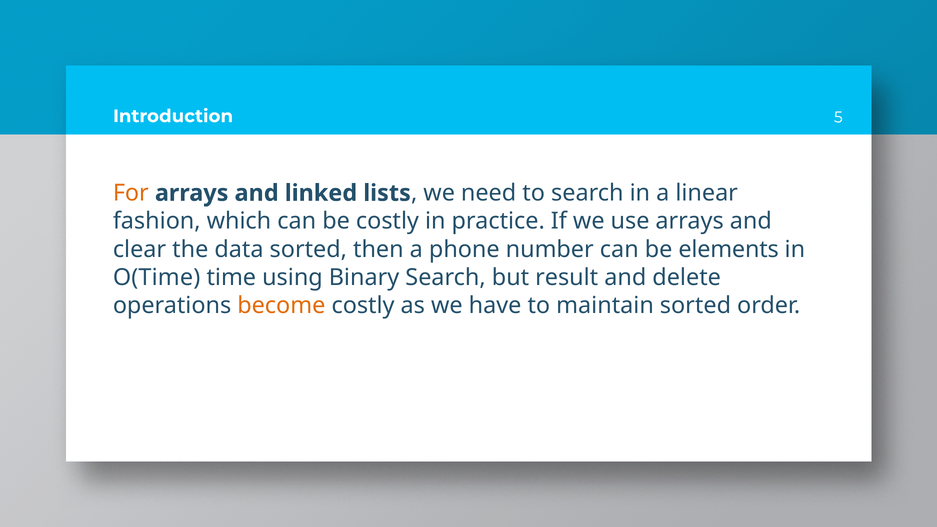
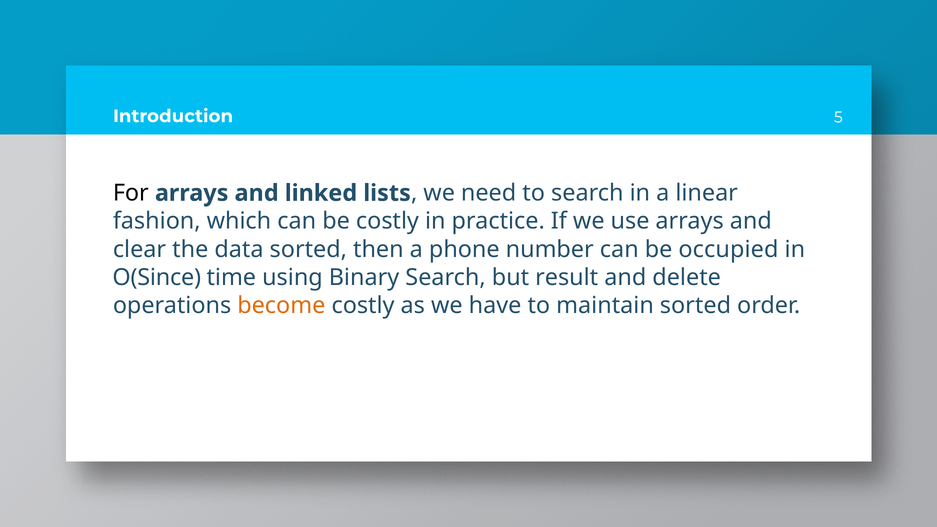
For colour: orange -> black (131, 193)
elements: elements -> occupied (728, 249)
O(Time: O(Time -> O(Since (157, 278)
